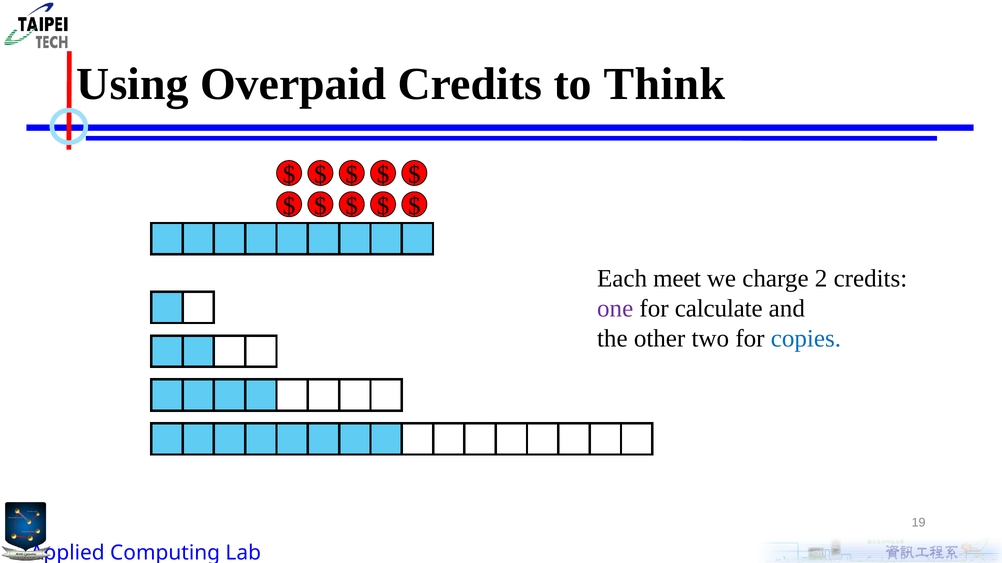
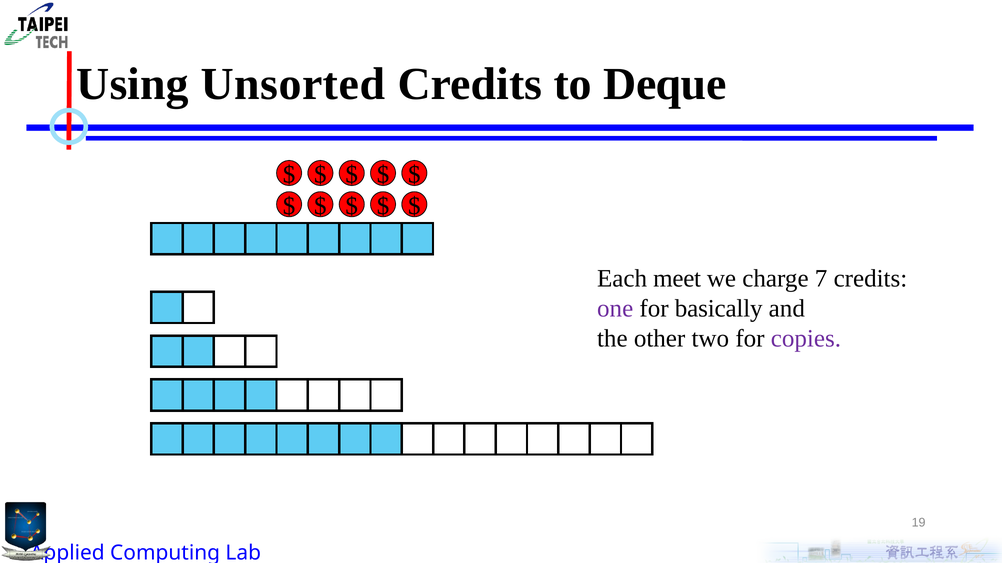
Overpaid: Overpaid -> Unsorted (293, 84)
Think: Think -> Deque (665, 84)
2: 2 -> 7 (821, 279)
calculate: calculate -> basically (719, 309)
copies colour: blue -> purple (806, 339)
